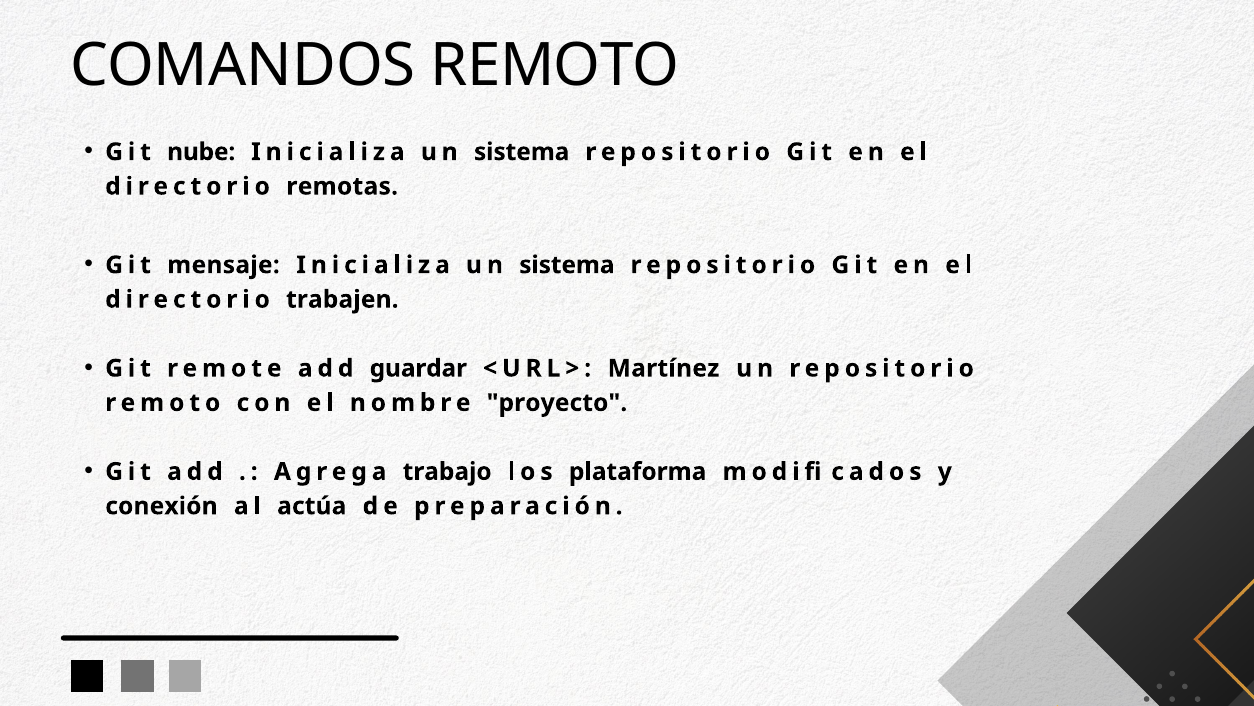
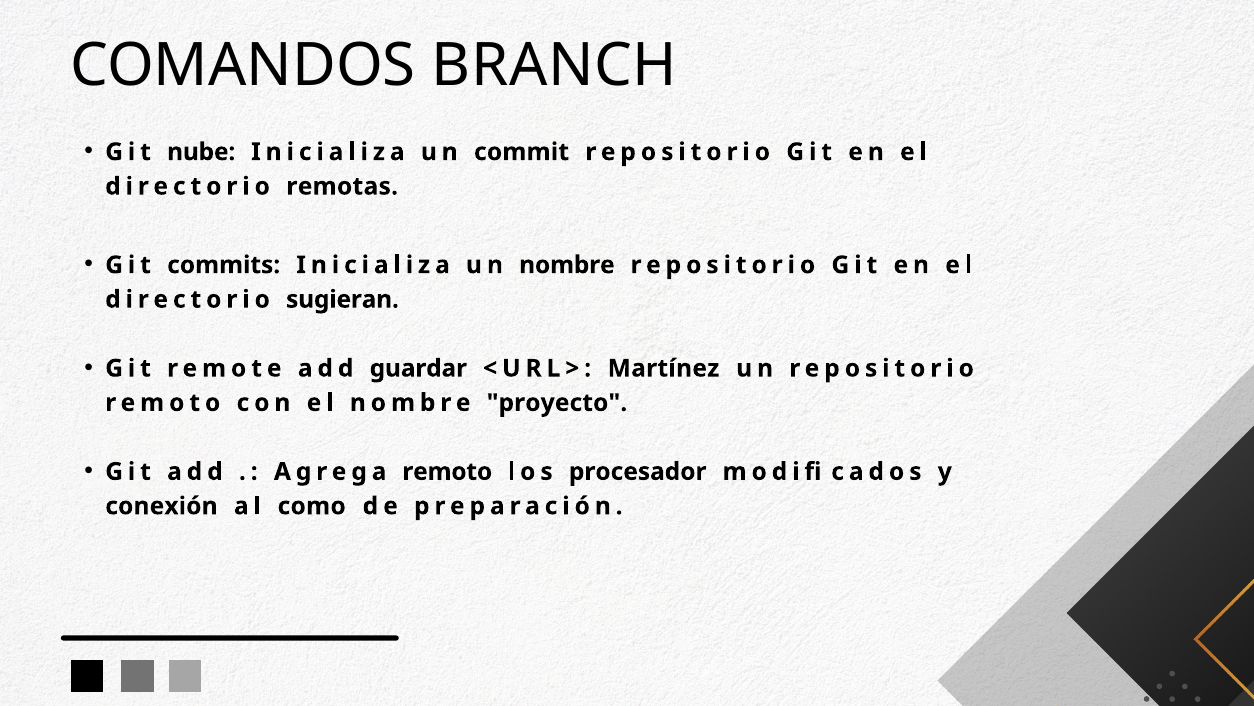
COMANDOS REMOTO: REMOTO -> BRANCH (555, 66)
sistema: sistema -> commit (521, 152)
mensaje: mensaje -> commits (224, 265)
sistema: sistema -> nombre (567, 265)
trabajen: trabajen -> sugieran (342, 299)
Agrega trabajo: trabajo -> remoto (447, 471)
plataforma: plataforma -> procesador (638, 471)
actúa: actúa -> como (312, 506)
